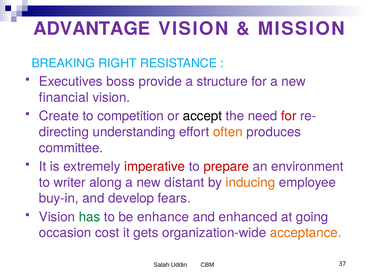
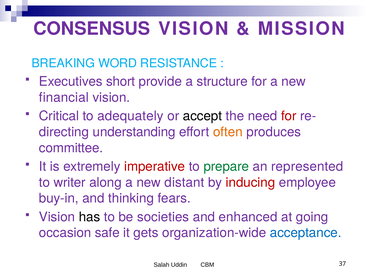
ADVANTAGE: ADVANTAGE -> CONSENSUS (92, 29)
RIGHT: RIGHT -> WORD (118, 63)
boss: boss -> short (121, 81)
Create: Create -> Critical (59, 116)
competition: competition -> adequately (130, 116)
prepare colour: red -> green (226, 166)
environment: environment -> represented (307, 166)
inducing colour: orange -> red (250, 182)
develop: develop -> thinking (131, 198)
has colour: green -> black (90, 217)
enhance: enhance -> societies (163, 217)
cost: cost -> safe (107, 233)
acceptance colour: orange -> blue (306, 233)
